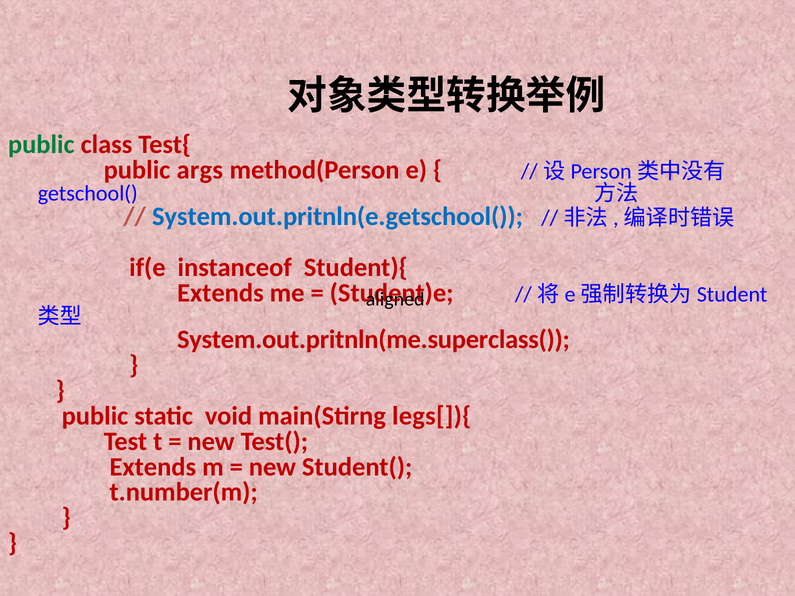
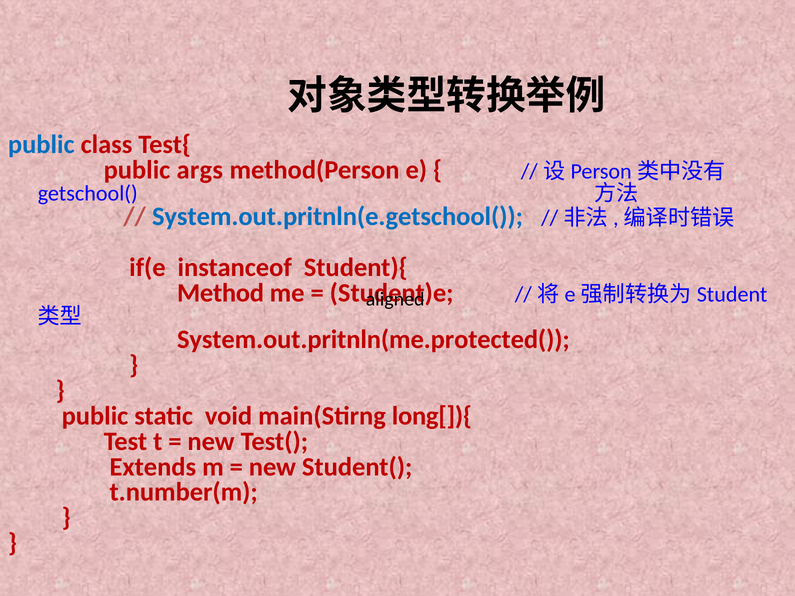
public colour: green -> blue (41, 145)
Extends: Extends -> Method (221, 293)
System.out.pritnln(me.superclass(: System.out.pritnln(me.superclass( -> System.out.pritnln(me.protected( (373, 340)
legs[]){: legs[]){ -> long[]){ (432, 416)
